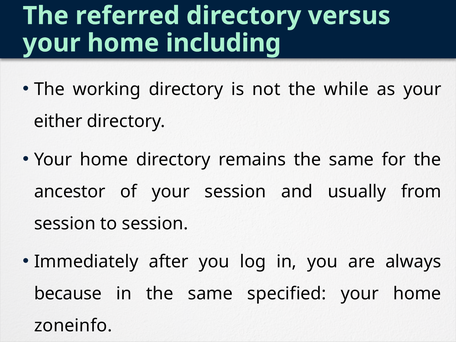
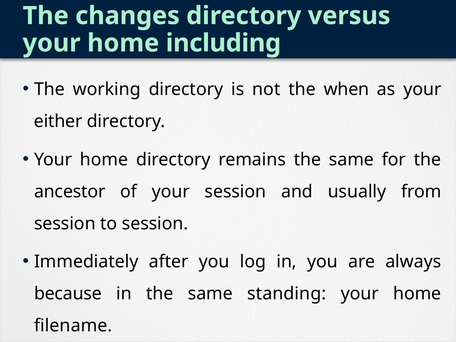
referred: referred -> changes (128, 16)
while: while -> when (346, 89)
specified: specified -> standing (287, 294)
zoneinfo: zoneinfo -> filename (73, 326)
